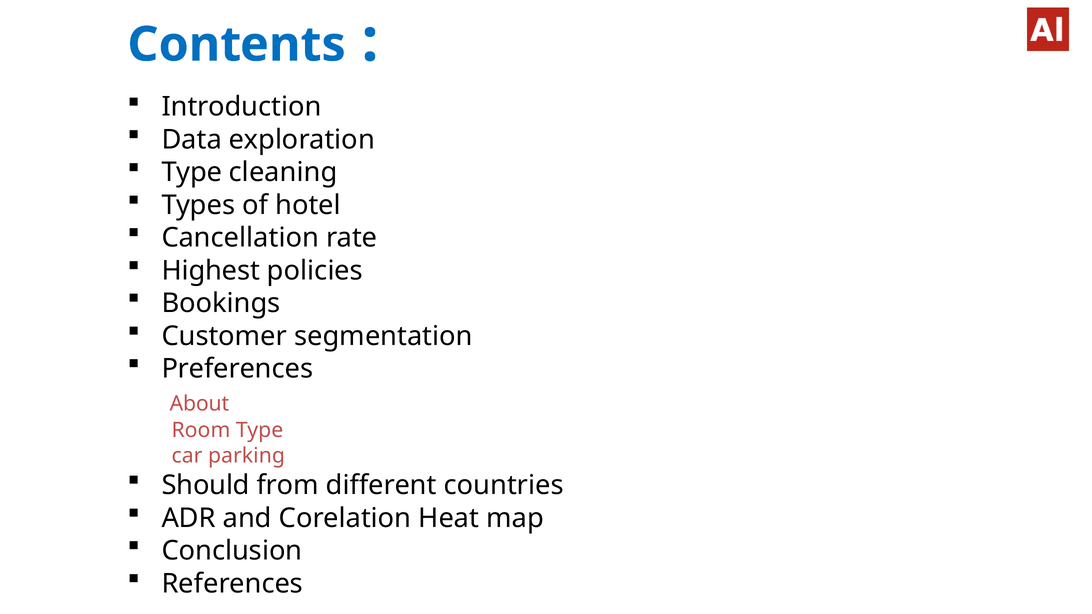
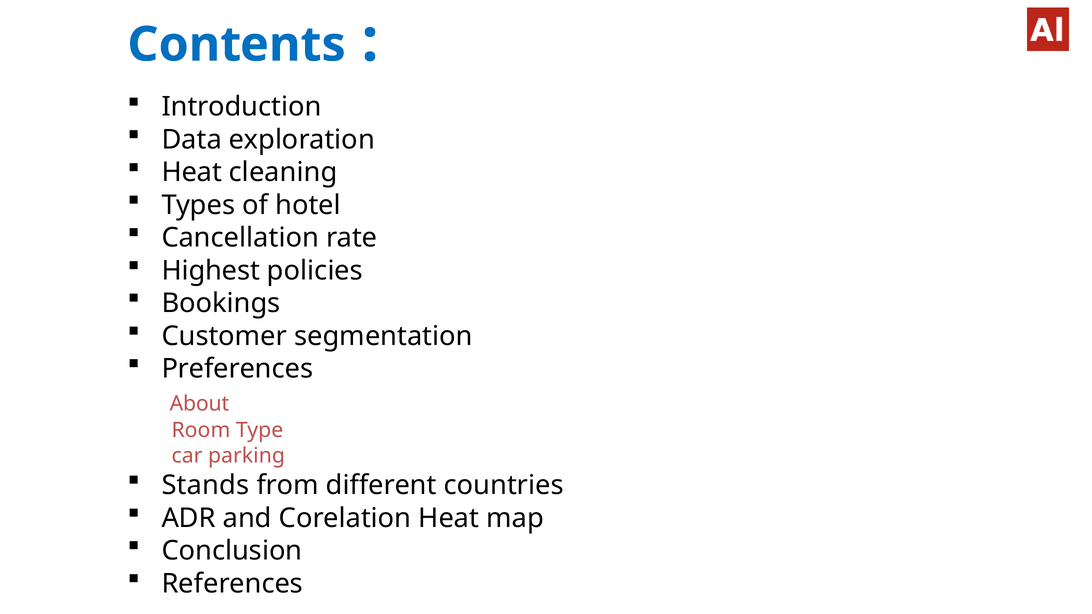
Type: Type -> Heat (192, 173)
Should: Should -> Stands (205, 486)
